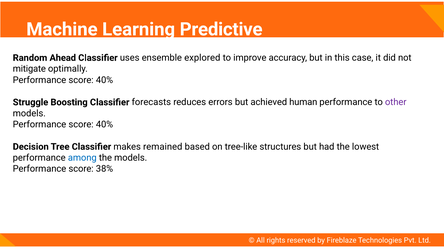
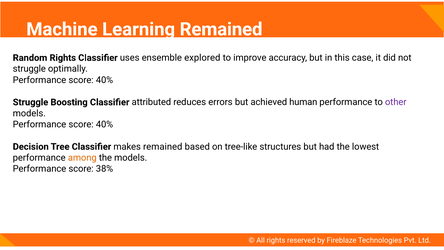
Learning Predictive: Predictive -> Remained (221, 29)
Random Ahead: Ahead -> Rights (63, 58)
mitigate: mitigate -> struggle (29, 69)
forecasts: forecasts -> attributed (151, 102)
among colour: blue -> orange (82, 158)
